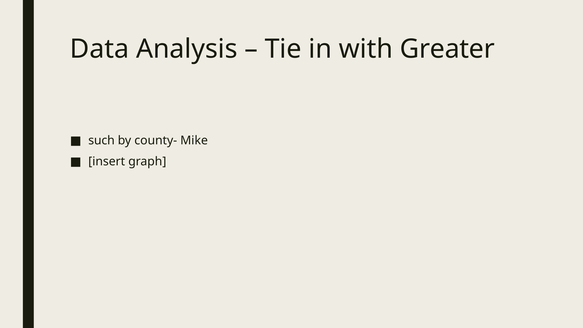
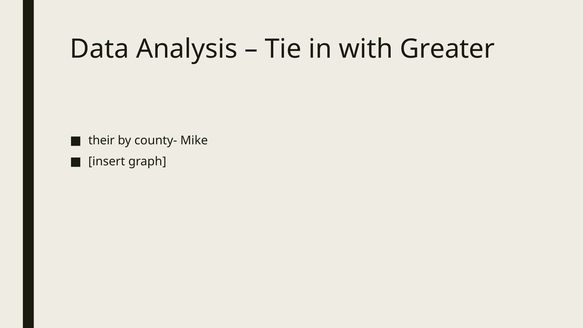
such: such -> their (102, 140)
